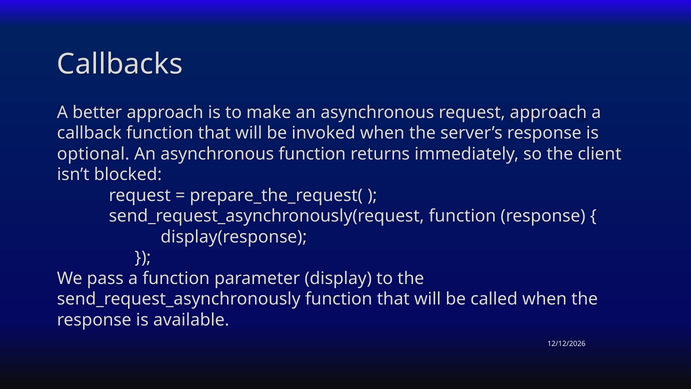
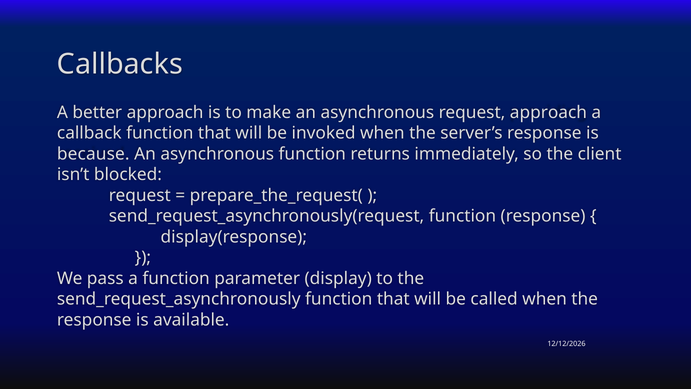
optional: optional -> because (93, 154)
